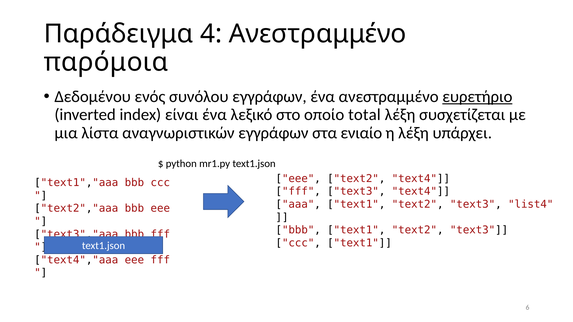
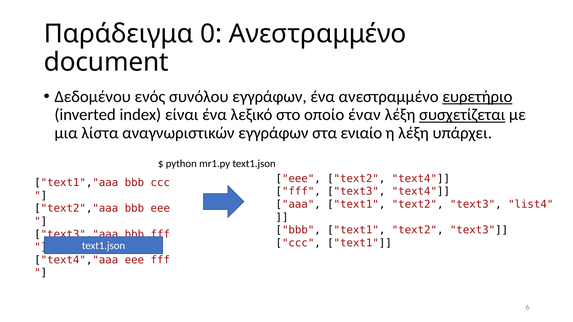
4: 4 -> 0 (211, 34)
παρόμοια: παρόμοια -> document (106, 62)
total: total -> έναν (364, 115)
συσχετίζεται underline: none -> present (462, 115)
